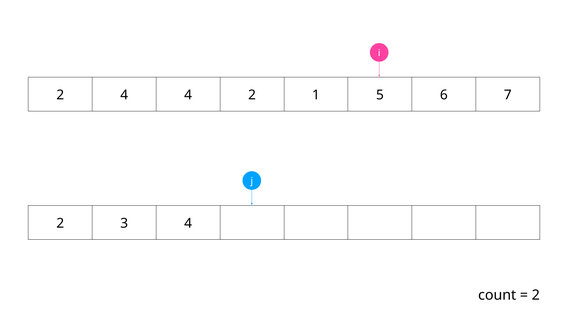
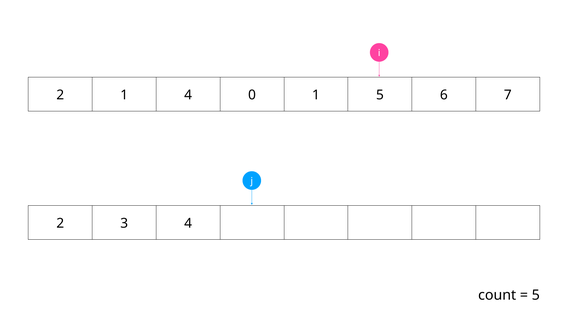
2 4: 4 -> 1 (124, 95)
4 2: 2 -> 0 (252, 95)
2: 2 -> 5 (536, 295)
